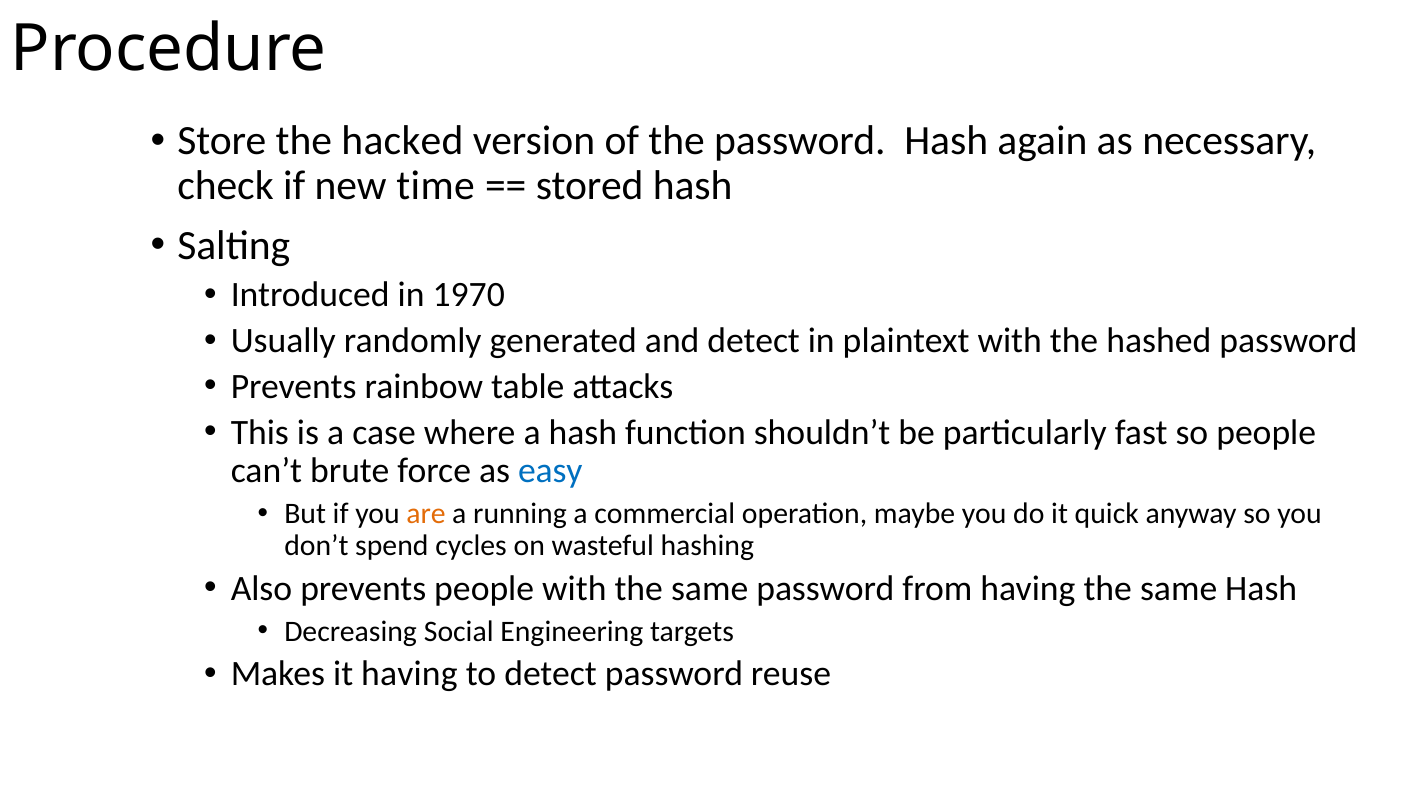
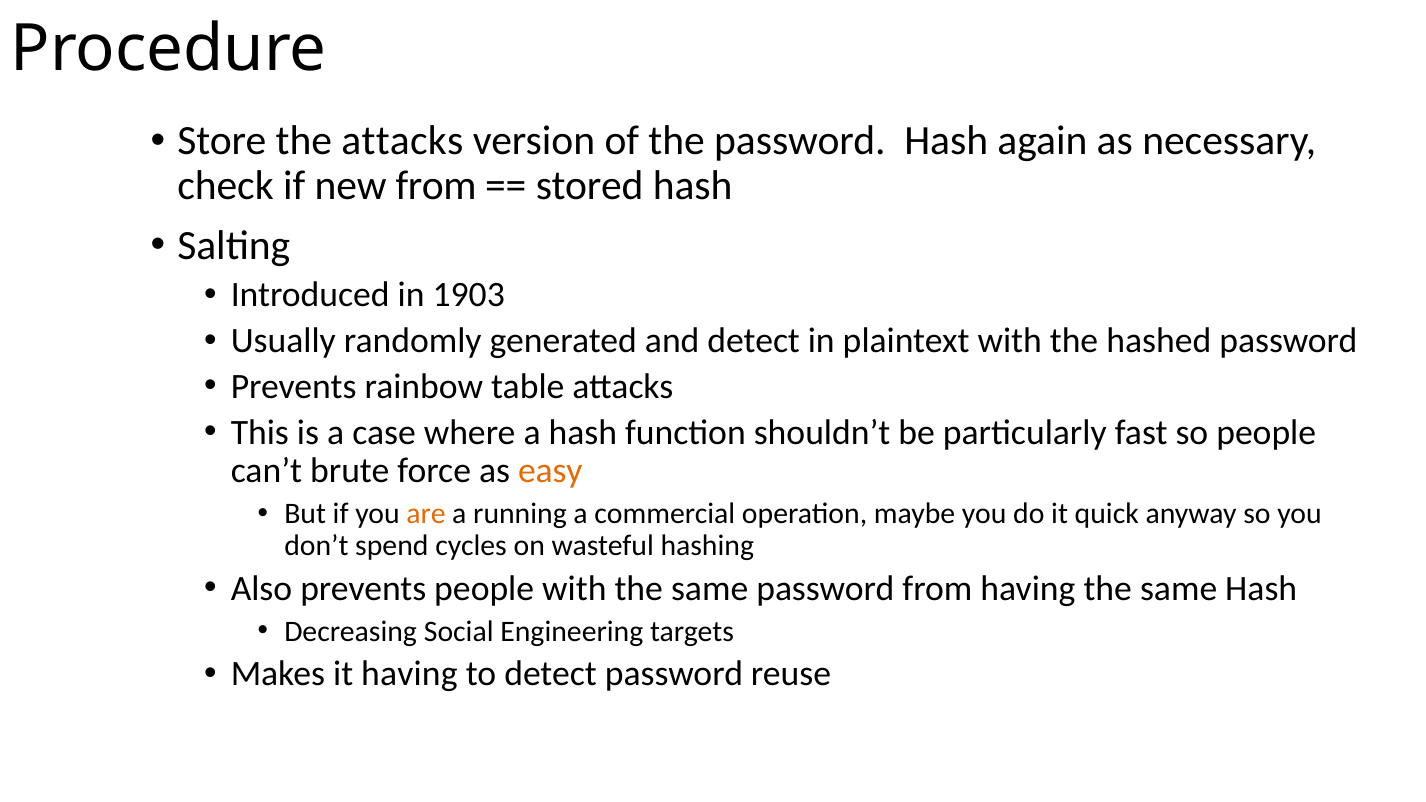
the hacked: hacked -> attacks (402, 141)
new time: time -> from (436, 186)
1970: 1970 -> 1903 (469, 295)
easy colour: blue -> orange (550, 471)
